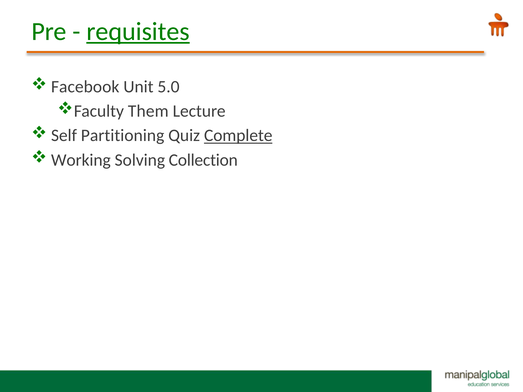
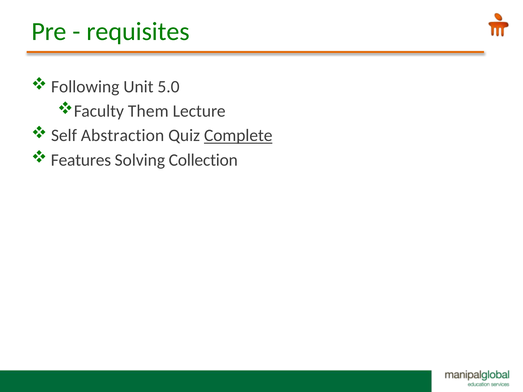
requisites underline: present -> none (138, 32)
Facebook: Facebook -> Following (85, 87)
Partitioning: Partitioning -> Abstraction (123, 136)
Working: Working -> Features (81, 160)
